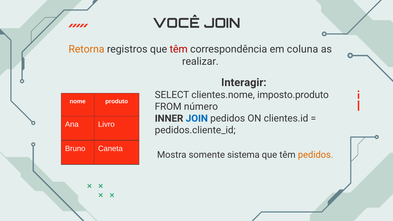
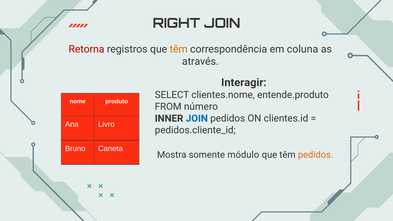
VOCÊ: VOCÊ -> RIGHT (176, 23)
Retorna colour: orange -> red (86, 49)
têm colour: red -> orange (179, 49)
realizar: realizar -> através (200, 62)
imposto.produto: imposto.produto -> entende.produto (293, 95)
sistema: sistema -> módulo (243, 155)
